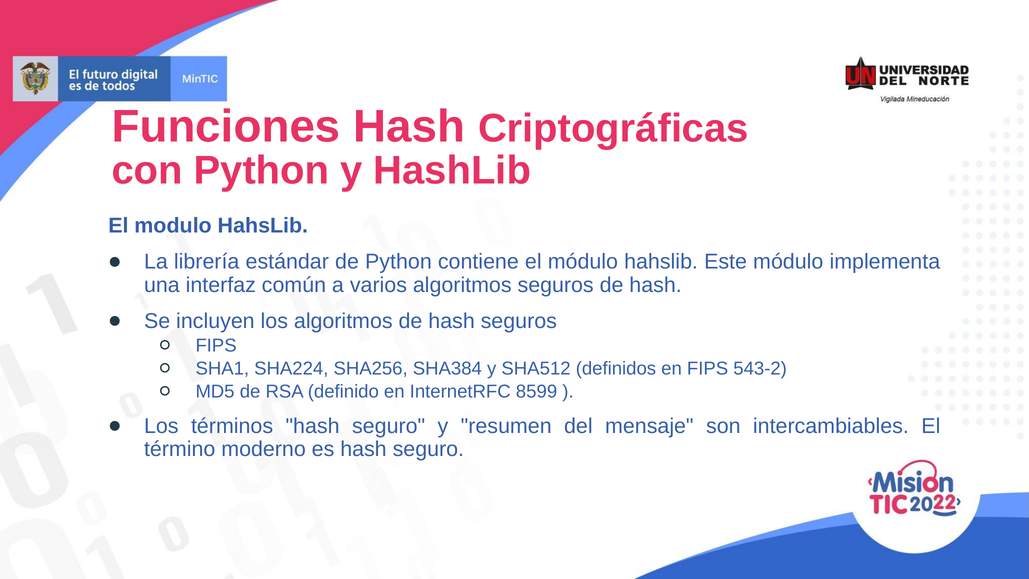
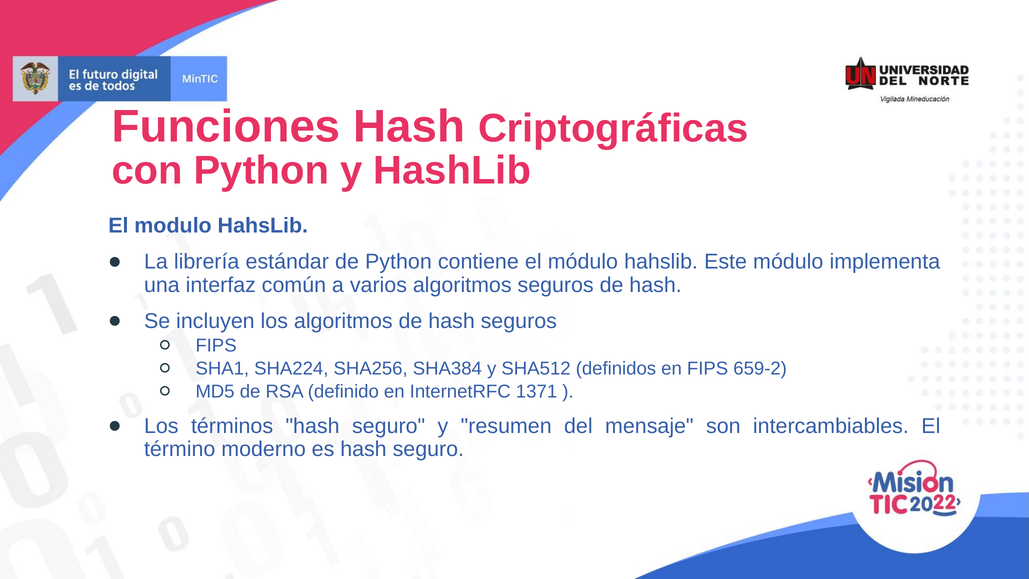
543-2: 543-2 -> 659-2 (760, 369)
8599: 8599 -> 1371 (537, 391)
